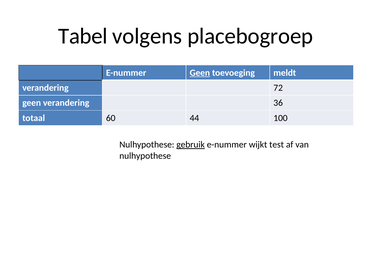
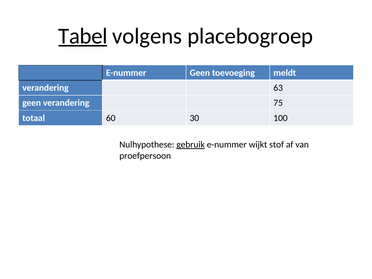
Tabel underline: none -> present (83, 36)
Geen underline: present -> none (200, 73)
72: 72 -> 63 (278, 88)
36: 36 -> 75 (278, 103)
44: 44 -> 30 (194, 118)
test: test -> stof (277, 145)
nulhypothese: nulhypothese -> proefpersoon (145, 156)
